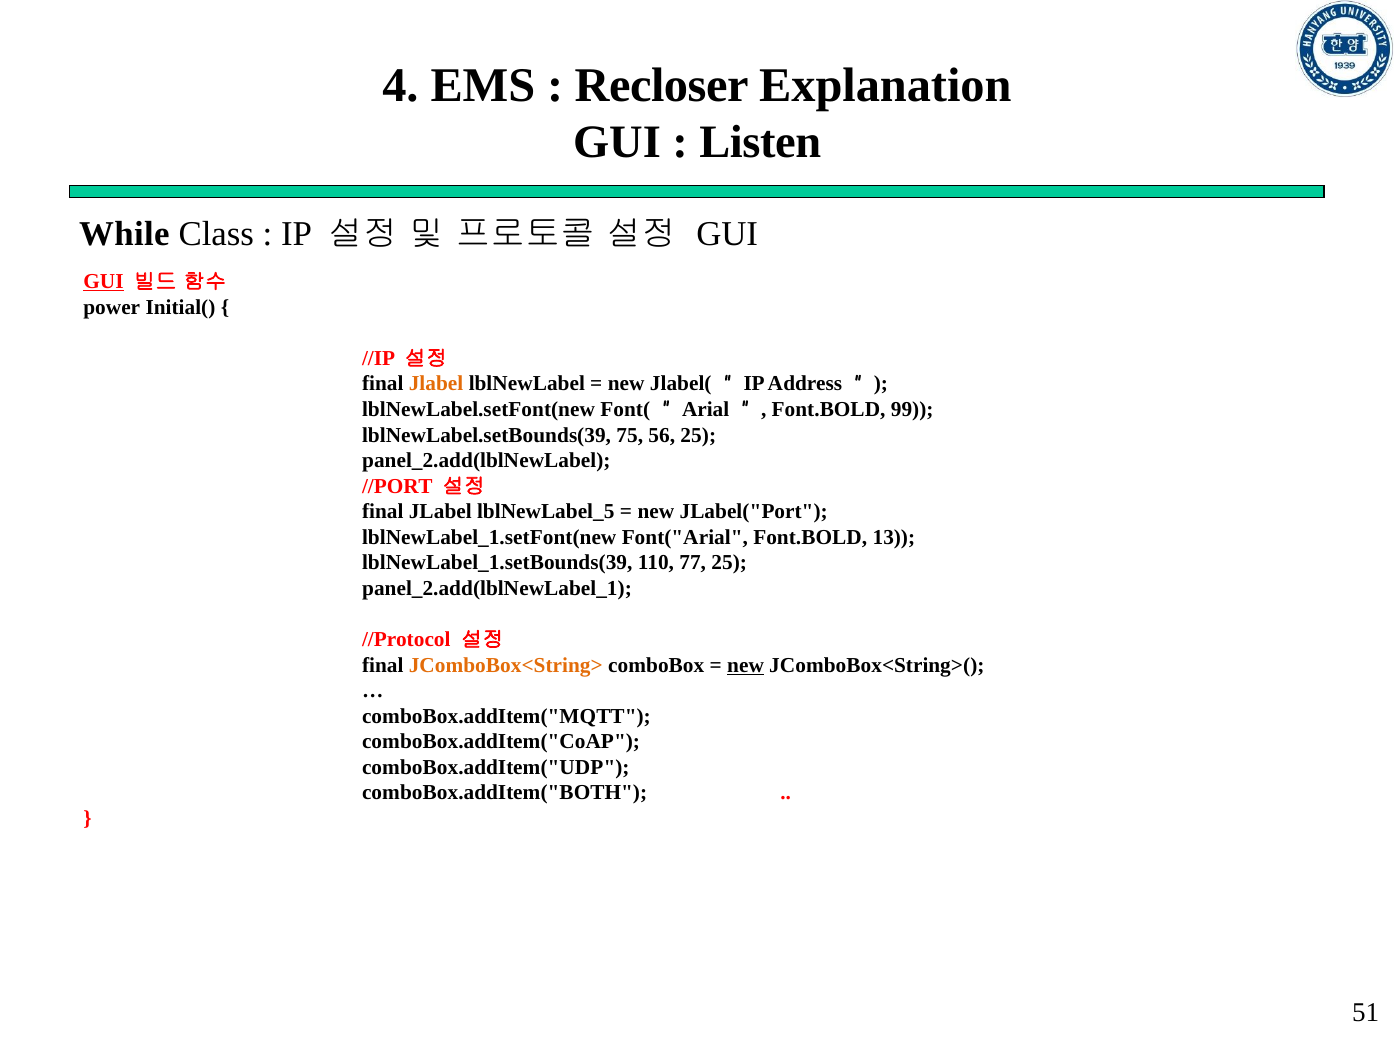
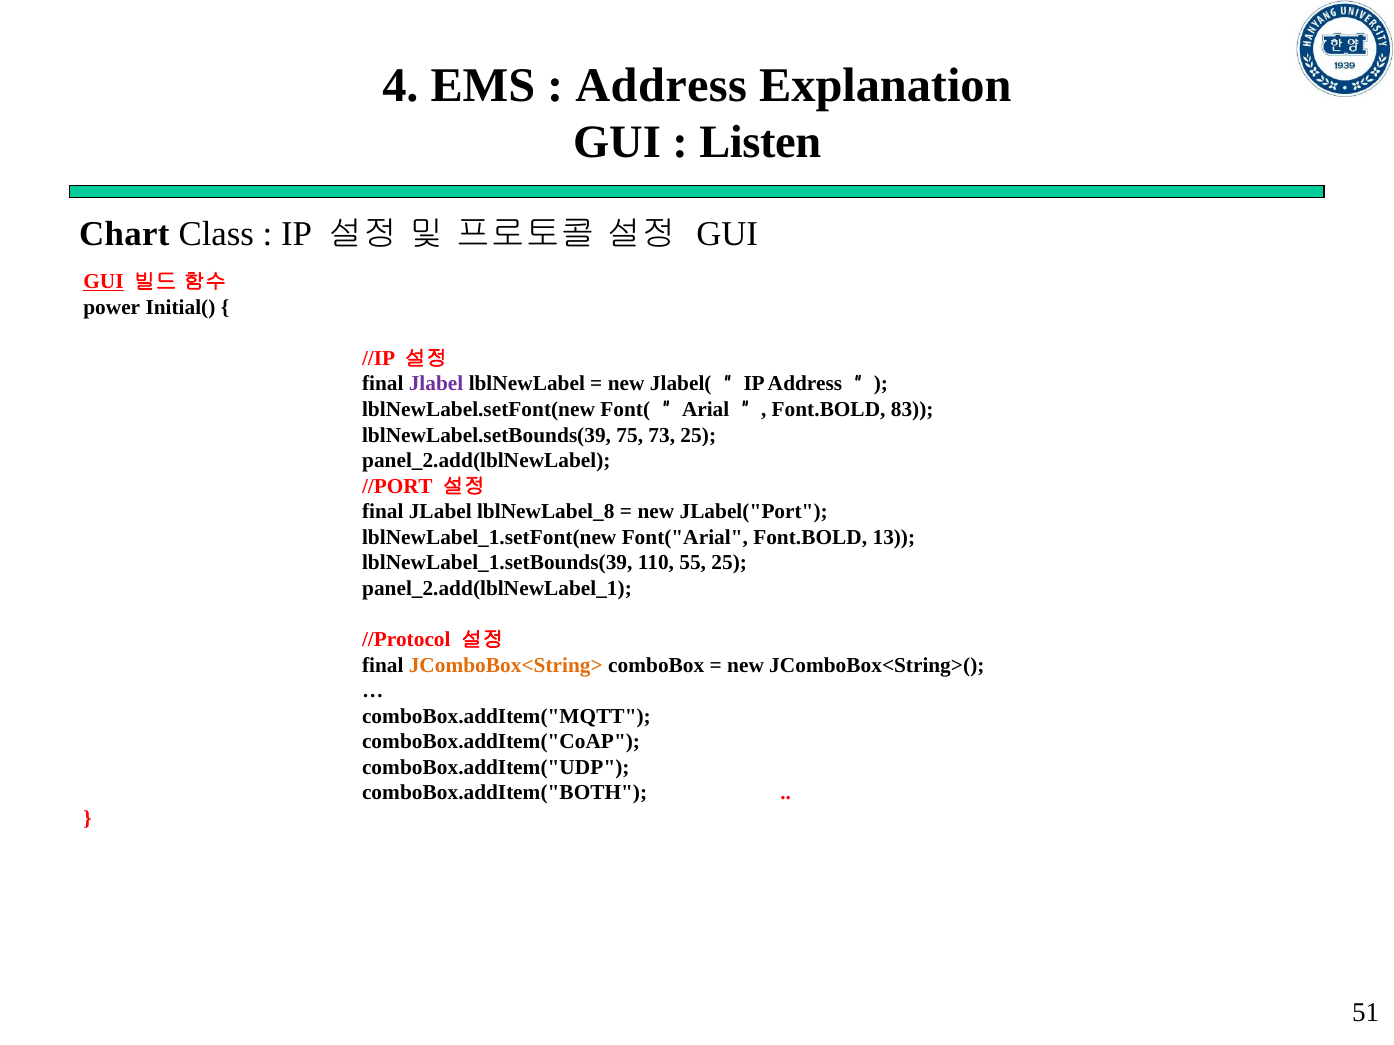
Recloser: Recloser -> Address (661, 86)
While: While -> Chart (124, 235)
Jlabel colour: orange -> purple (436, 384)
99: 99 -> 83 (912, 410)
56: 56 -> 73 (662, 435)
lblNewLabel_5: lblNewLabel_5 -> lblNewLabel_8 (546, 512)
77: 77 -> 55 (693, 563)
new underline: present -> none (746, 665)
